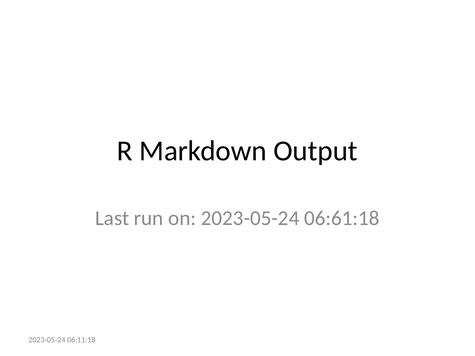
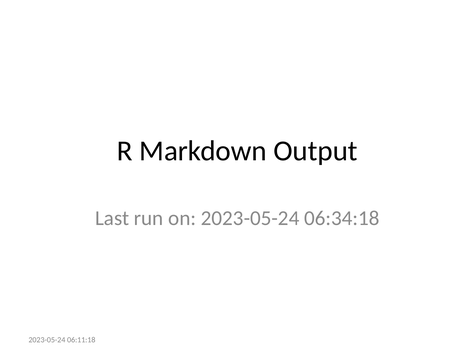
06:61:18: 06:61:18 -> 06:34:18 (342, 218)
